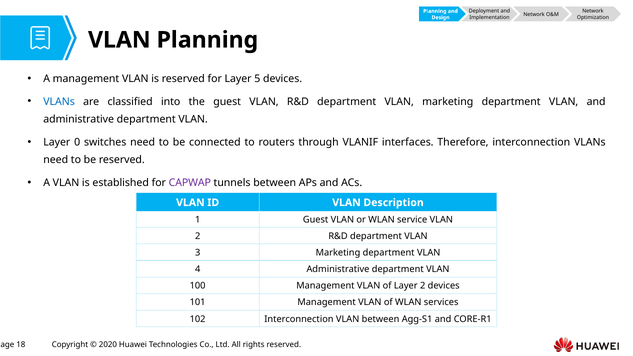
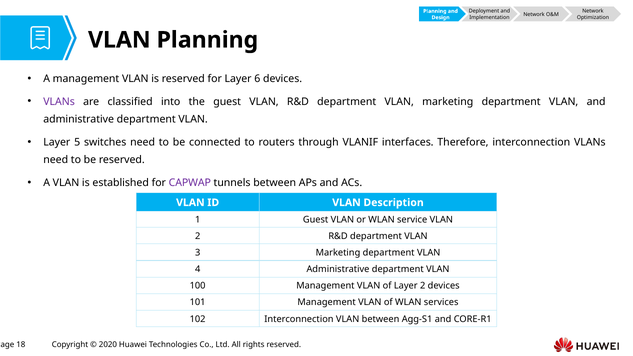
5: 5 -> 6 (257, 79)
VLANs colour: blue -> purple (59, 102)
0: 0 -> 5 (77, 142)
